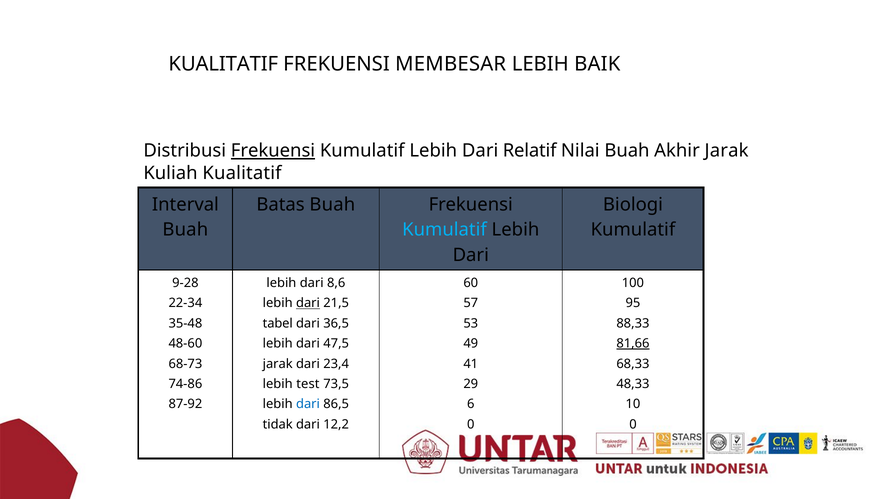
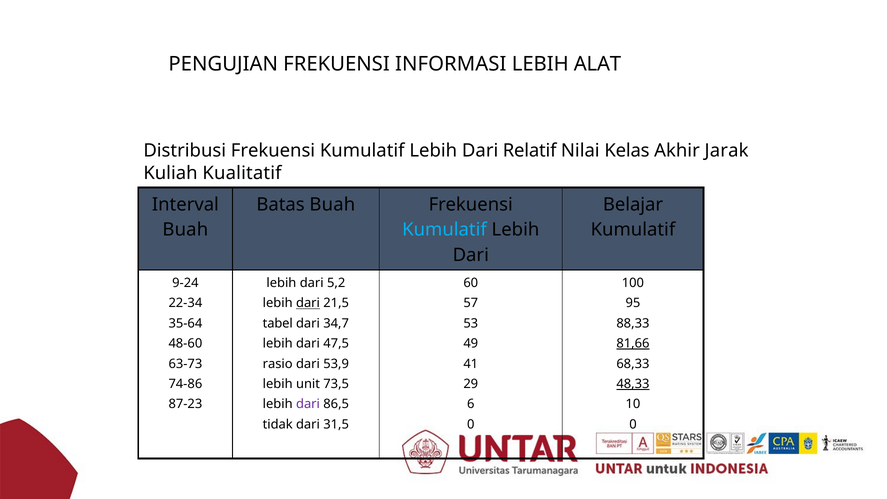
KUALITATIF: KUALITATIF -> PENGUJIAN (223, 64)
MEMBESAR: MEMBESAR -> INFORMASI (451, 64)
BAIK: BAIK -> ALAT (597, 64)
Frekuensi underline: present -> none (273, 151)
Nilai Buah: Buah -> Kelas (627, 151)
Biologi: Biologi -> Belajar (633, 205)
9-28: 9-28 -> 9-24 (185, 283)
8,6: 8,6 -> 5,2 (336, 283)
35-48: 35-48 -> 35-64 (185, 323)
36,5: 36,5 -> 34,7 (336, 323)
68-73: 68-73 -> 63-73 (185, 364)
jarak: jarak -> rasio (278, 364)
23,4: 23,4 -> 53,9 (336, 364)
test: test -> unit (308, 384)
48,33 underline: none -> present (633, 384)
87-92: 87-92 -> 87-23 (185, 404)
dari colour: blue -> purple (308, 404)
12,2: 12,2 -> 31,5 (336, 424)
